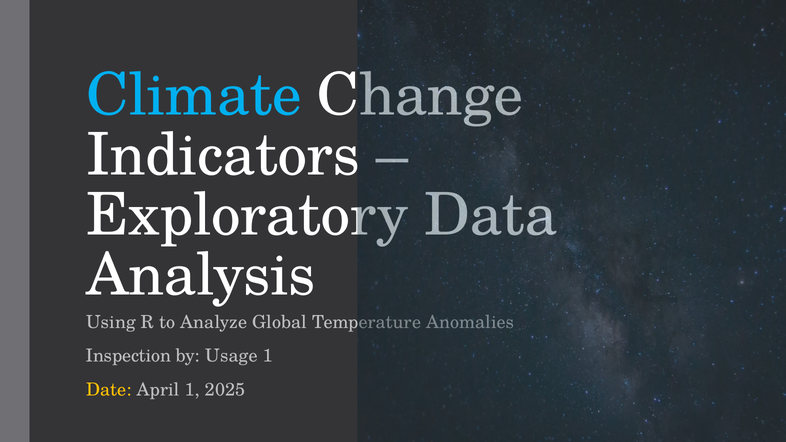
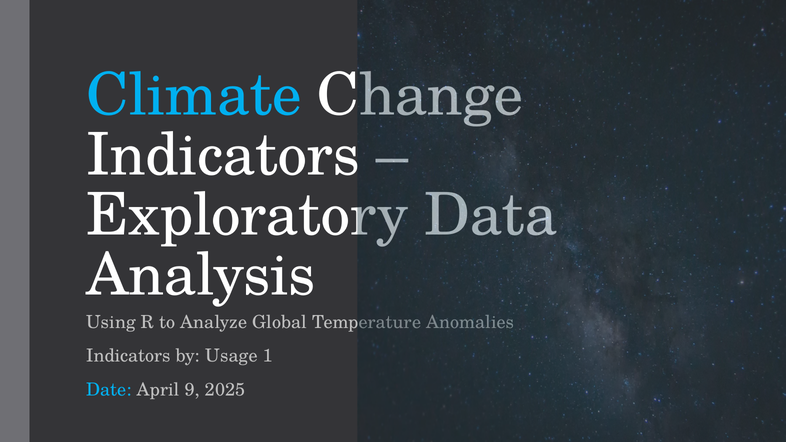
Inspection: Inspection -> Indicators (128, 356)
Date colour: yellow -> light blue (109, 390)
April 1: 1 -> 9 (192, 390)
